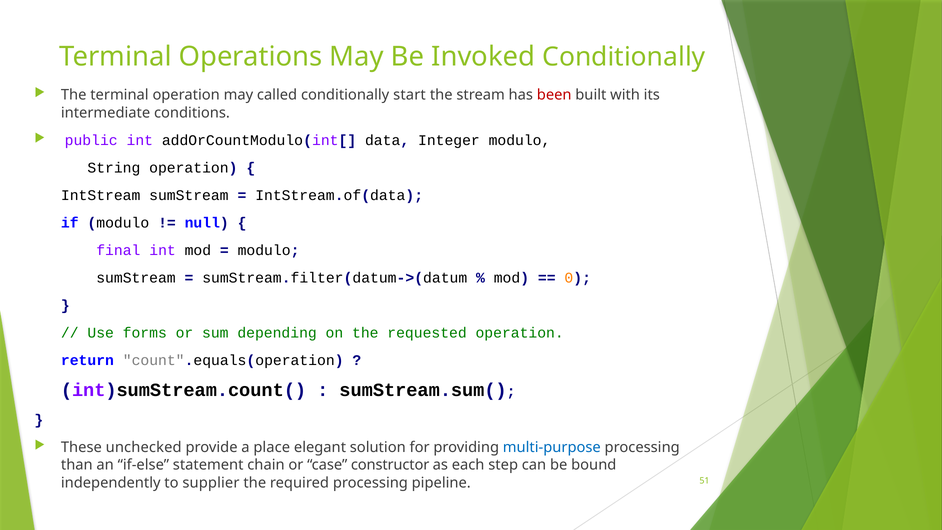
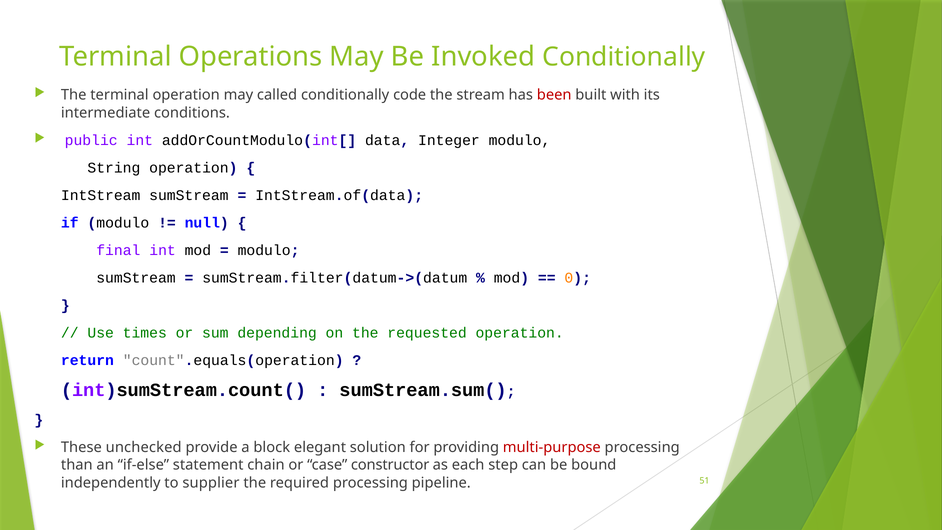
start: start -> code (410, 95)
forms: forms -> times (145, 333)
place: place -> block (272, 447)
multi-purpose colour: blue -> red (552, 447)
